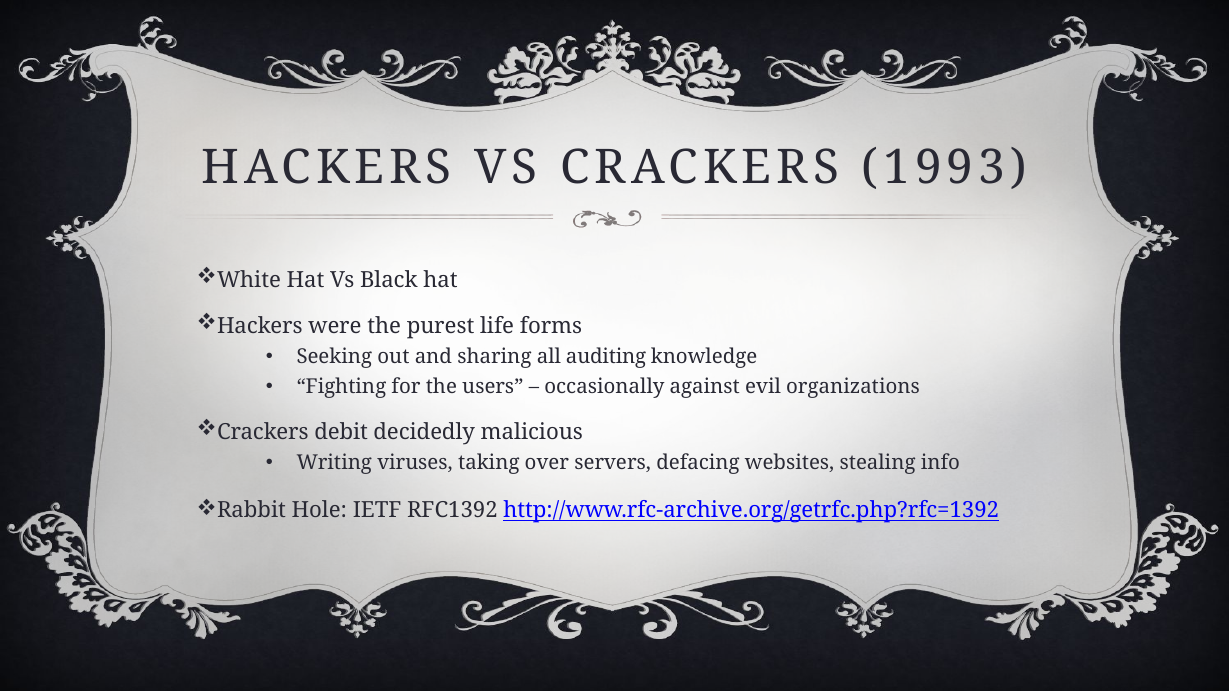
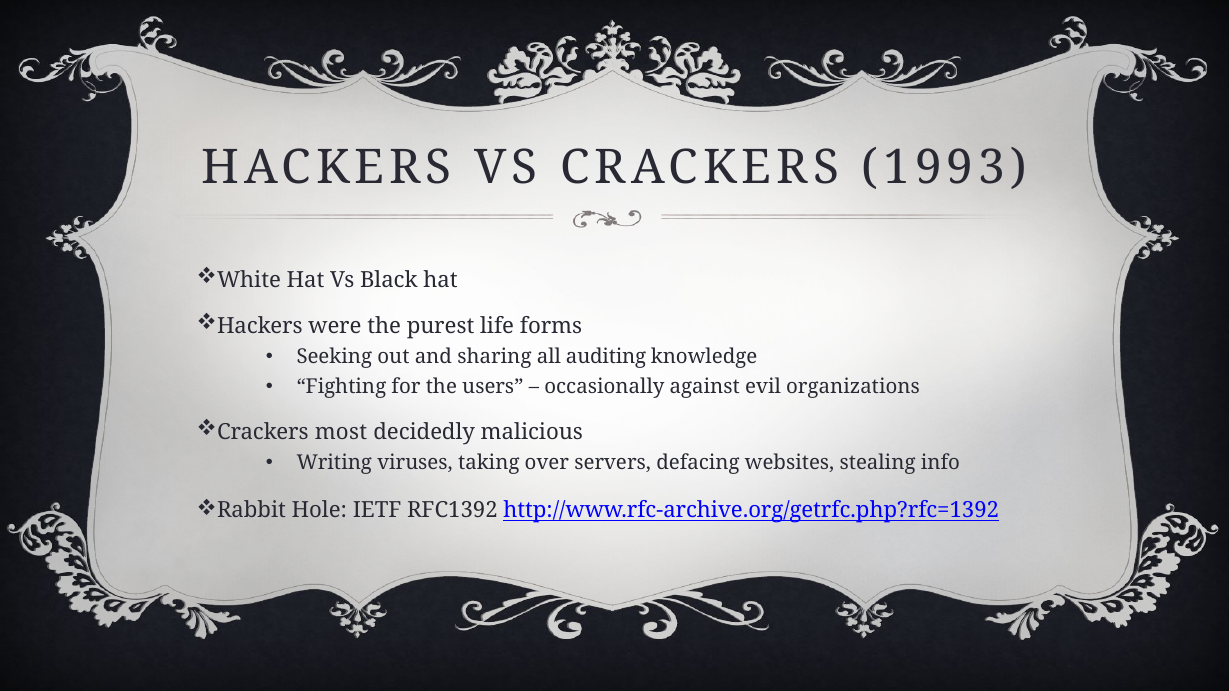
debit: debit -> most (341, 432)
